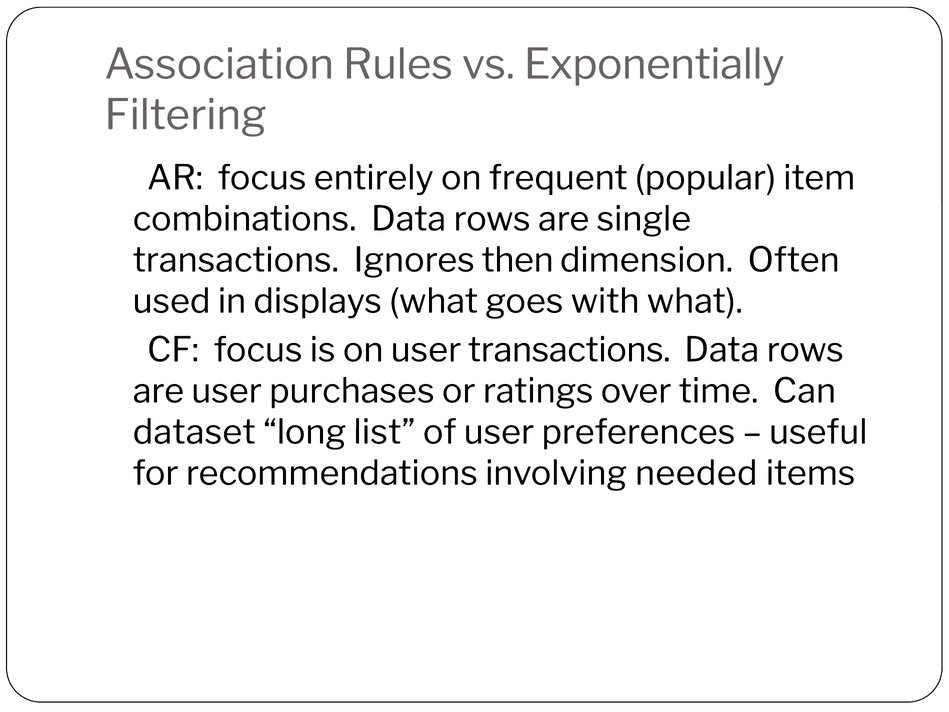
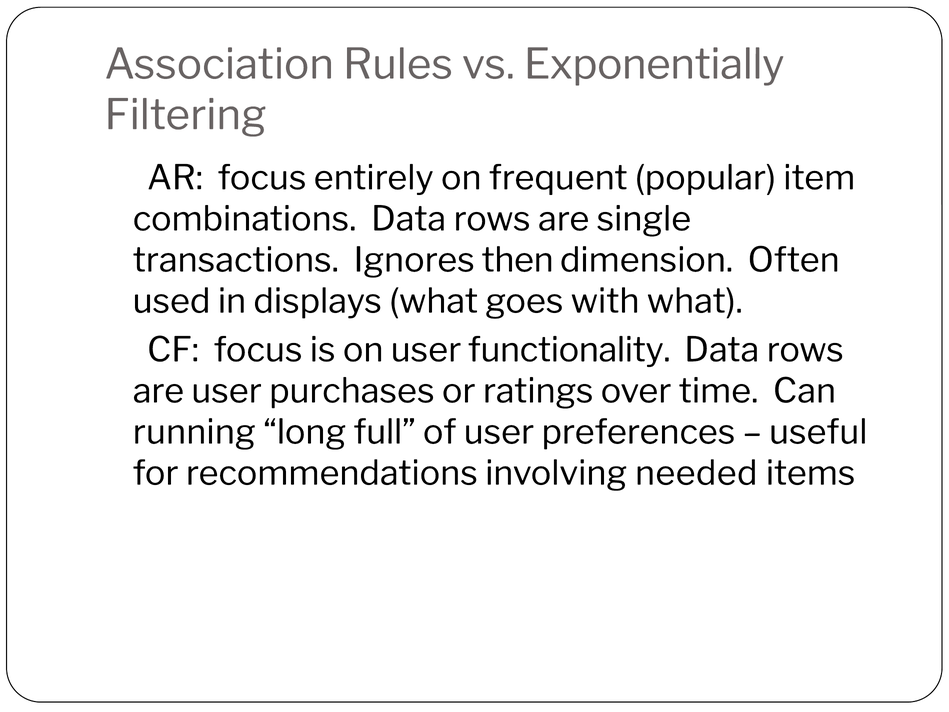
user transactions: transactions -> functionality (569, 350)
dataset: dataset -> running (194, 432)
list: list -> full (385, 432)
